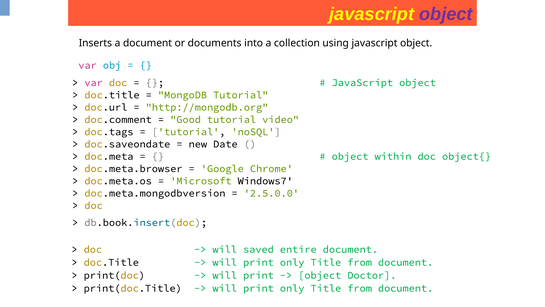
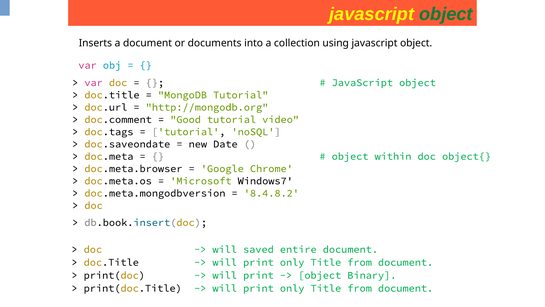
object colour: purple -> green (446, 14)
2.5.0.0: 2.5.0.0 -> 8.4.8.2 (271, 193)
Doctor: Doctor -> Binary (372, 275)
